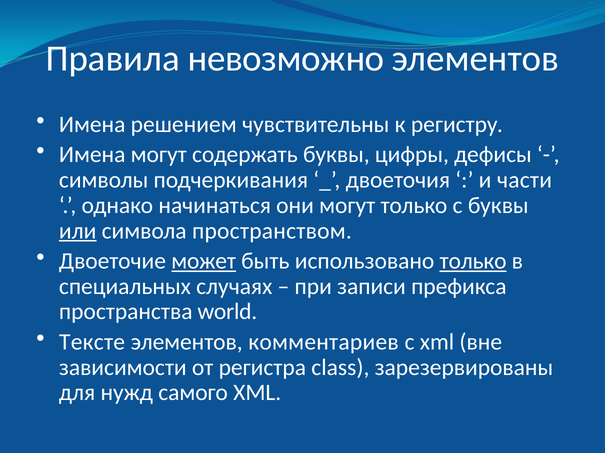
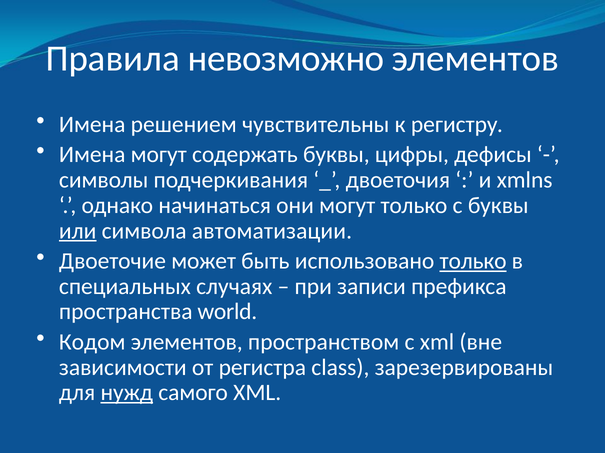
части: части -> xmlns (525, 180)
пространством: пространством -> автоматизации (272, 231)
может underline: present -> none (204, 261)
Тексте: Тексте -> Кодом (92, 342)
комментариев: комментариев -> пространством (324, 342)
нужд underline: none -> present (127, 393)
